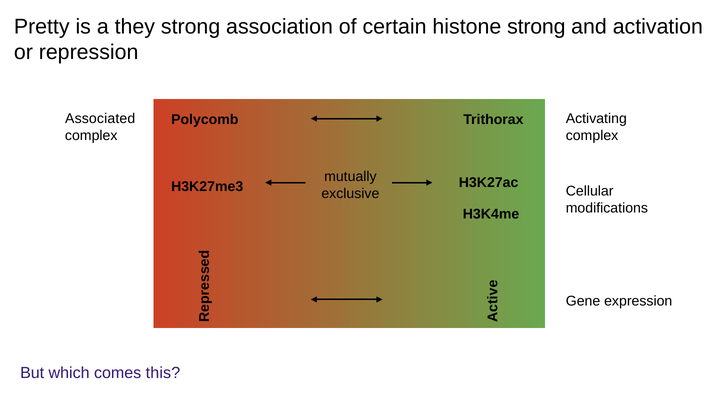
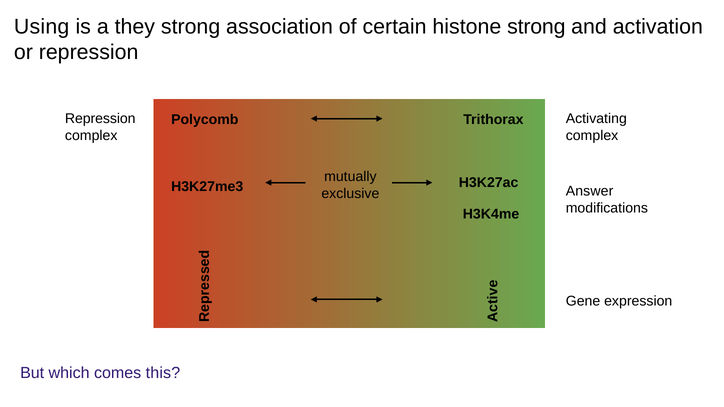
Pretty: Pretty -> Using (42, 27)
Associated: Associated -> Repression (100, 119)
Cellular: Cellular -> Answer (590, 191)
